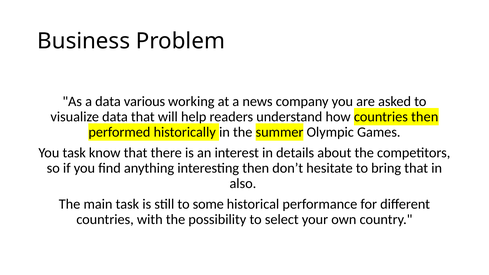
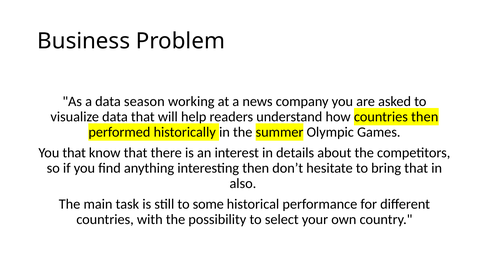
various: various -> season (144, 101)
You task: task -> that (74, 153)
